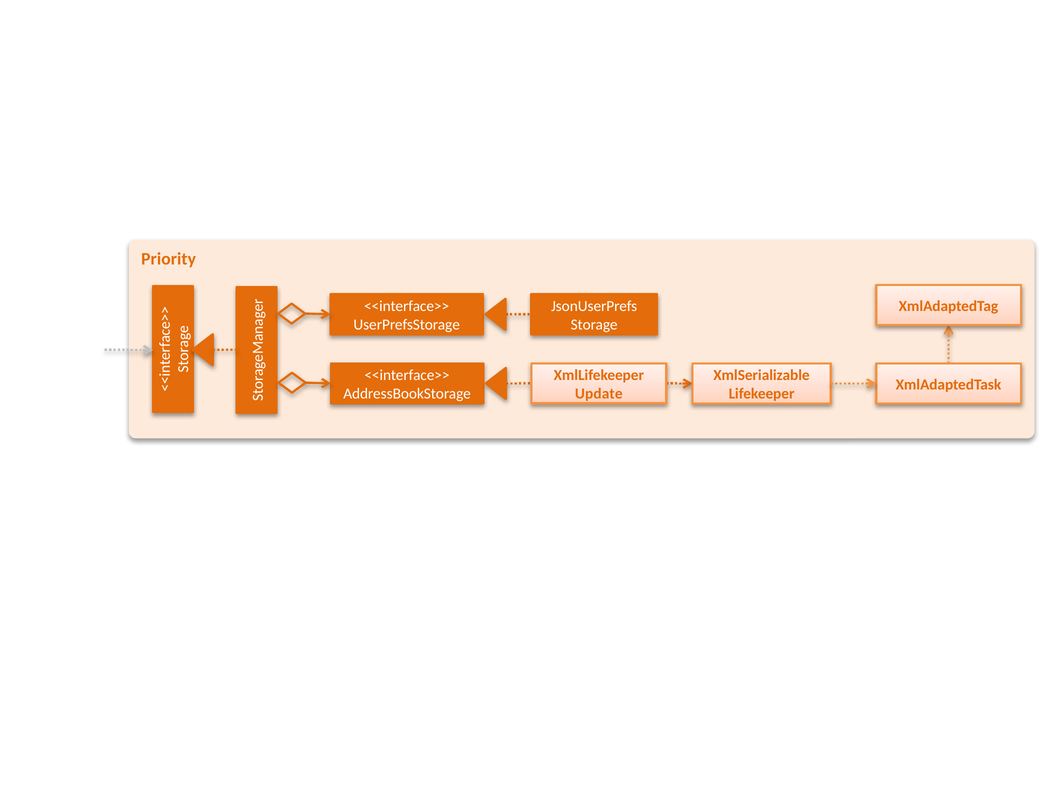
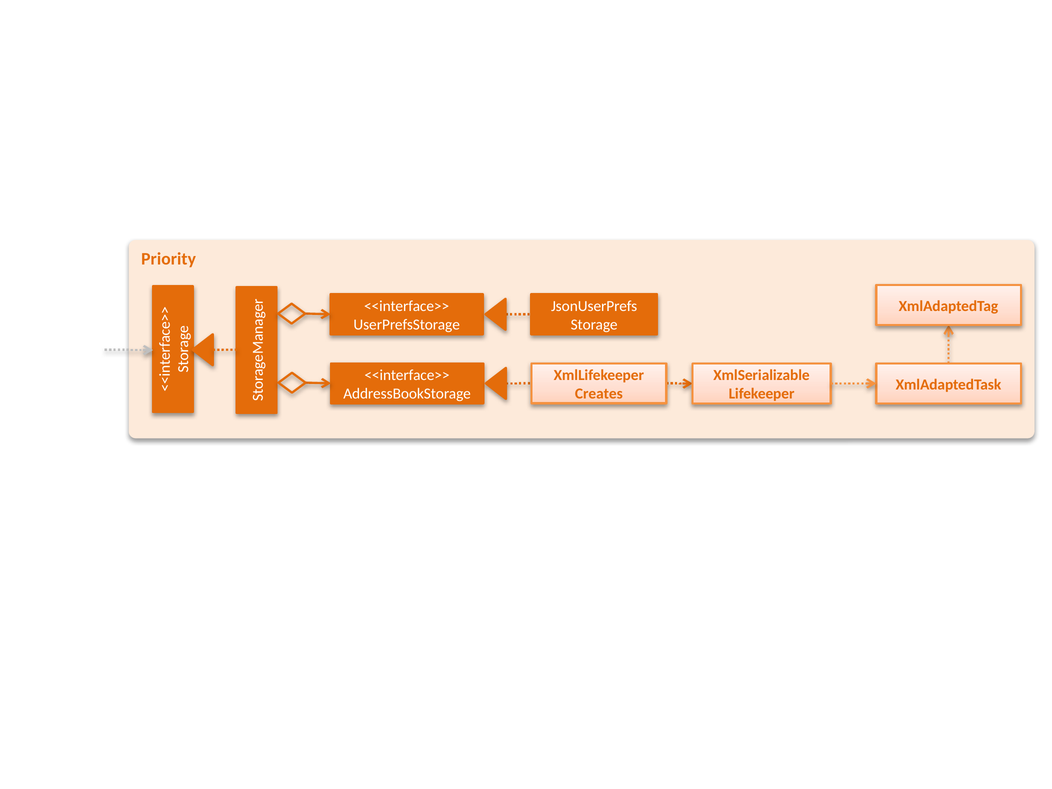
Update: Update -> Creates (599, 394)
